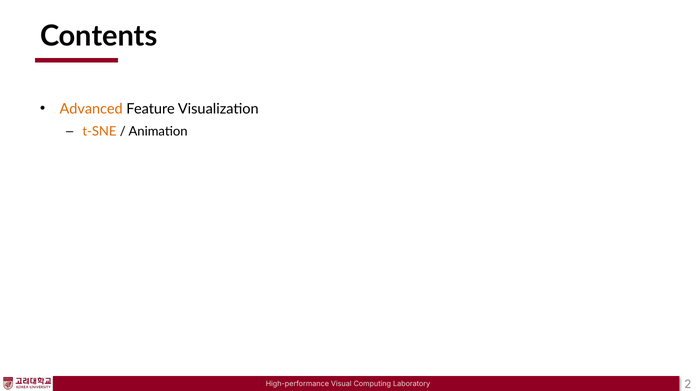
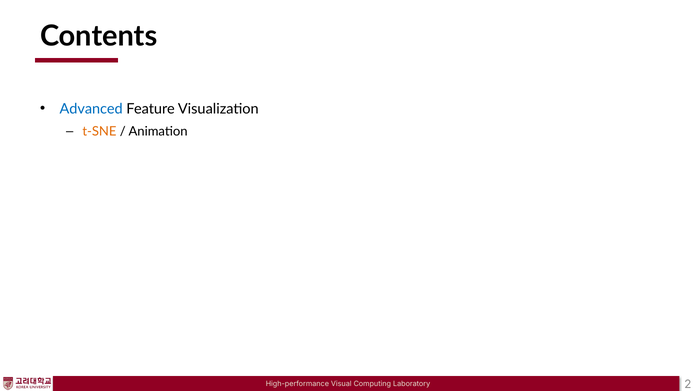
Advanced colour: orange -> blue (91, 109)
